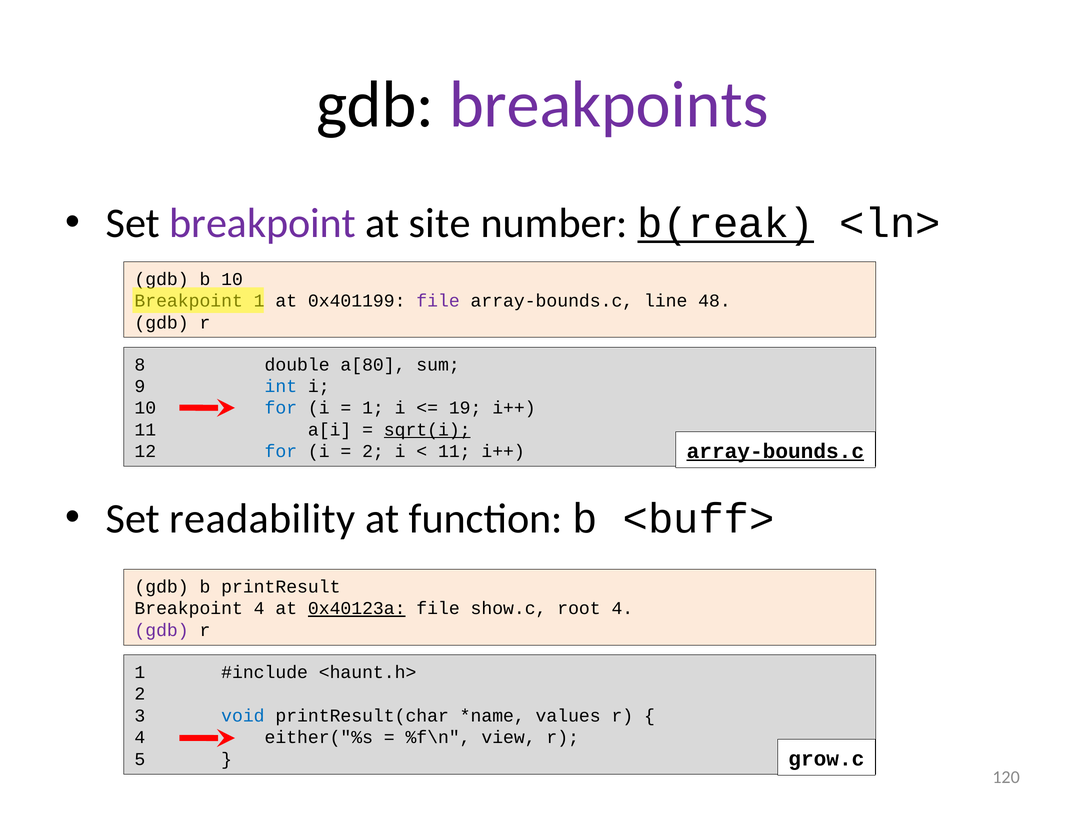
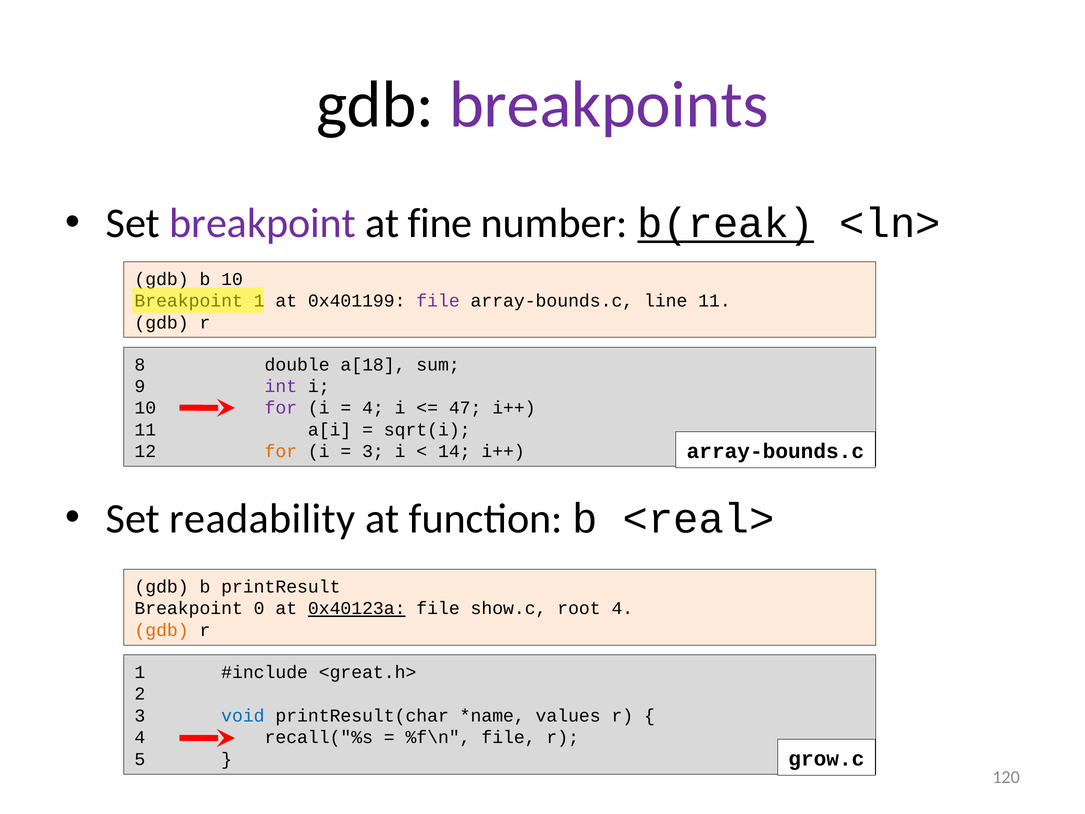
site: site -> fine (440, 223)
line 48: 48 -> 11 (715, 301)
a[80: a[80 -> a[18 (373, 364)
int colour: blue -> purple (281, 386)
for colour: blue -> purple (281, 408)
1: 1 -> 4 (373, 408)
19: 19 -> 47 (465, 408)
sqrt(i underline: present -> none (427, 430)
for colour: blue -> orange (281, 451)
2: 2 -> 3 (373, 451)
11: 11 -> 14 (454, 451)
array-bounds.c underline: present -> none (775, 451)
<buff>: <buff> -> <real> (699, 518)
Breakpoint 4: 4 -> 0 (259, 608)
gdb colour: purple -> orange (162, 630)
<haunt.h>: <haunt.h> -> <great.h> (368, 672)
either("%s: either("%s -> recall("%s (319, 737)
%f\n view: view -> file (509, 737)
